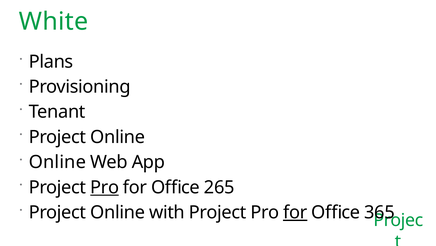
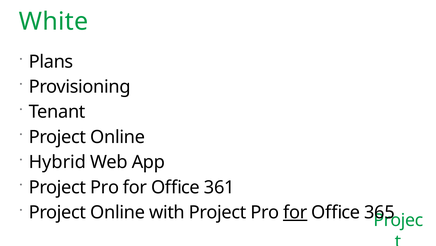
Online: Online -> Hybrid (57, 162)
Pro underline: present -> none (105, 187)
265: 265 -> 361 (219, 187)
